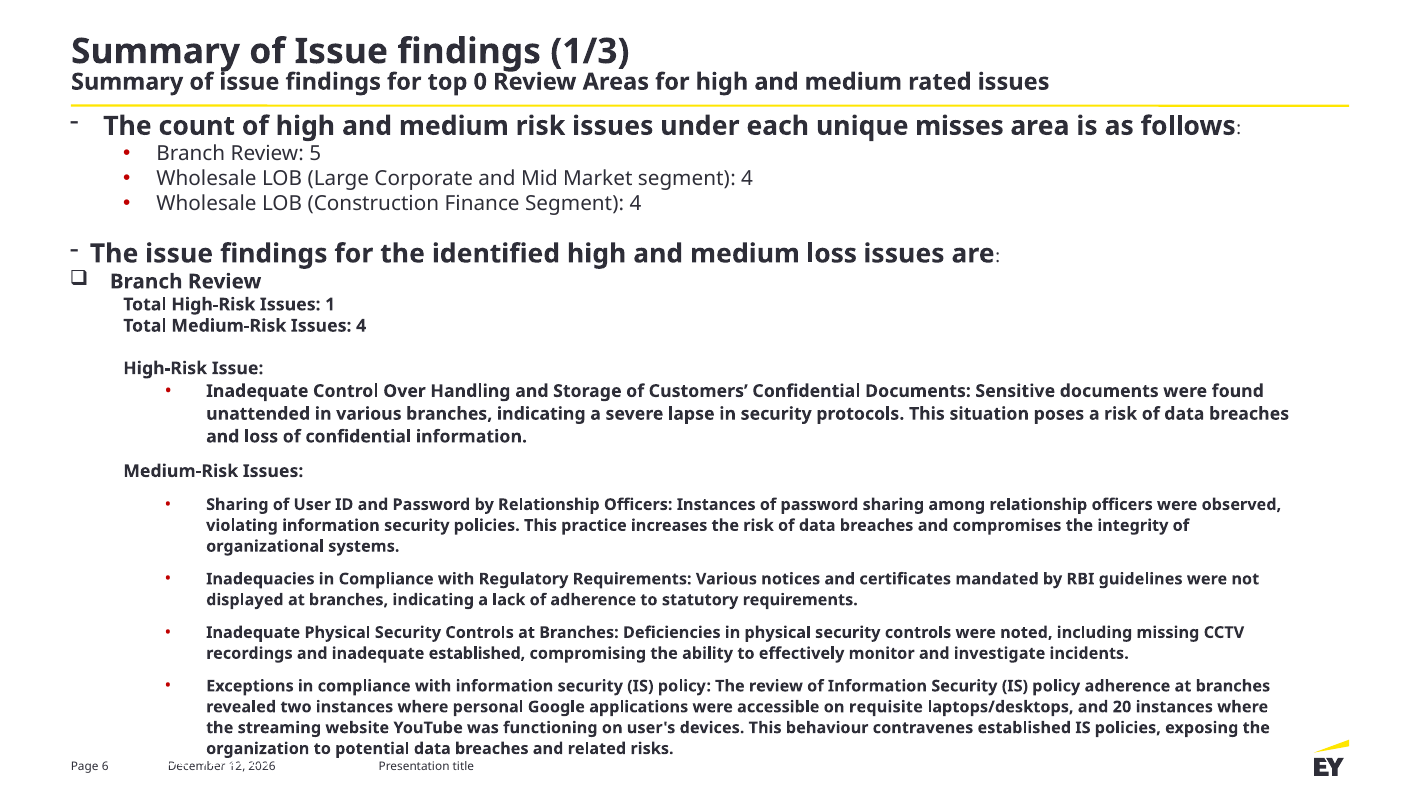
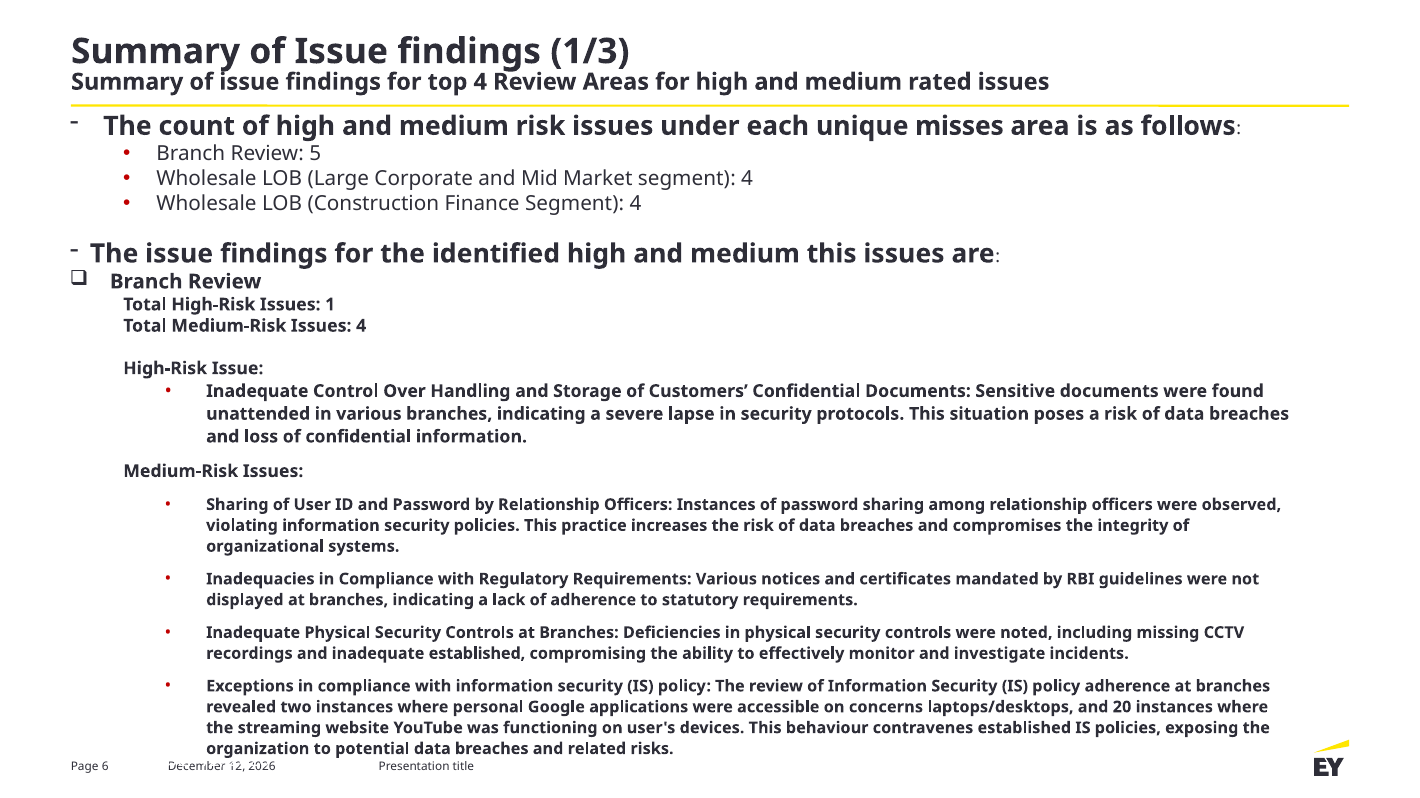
top 0: 0 -> 4 (480, 82)
medium loss: loss -> this (832, 254)
requisite: requisite -> concerns (886, 707)
